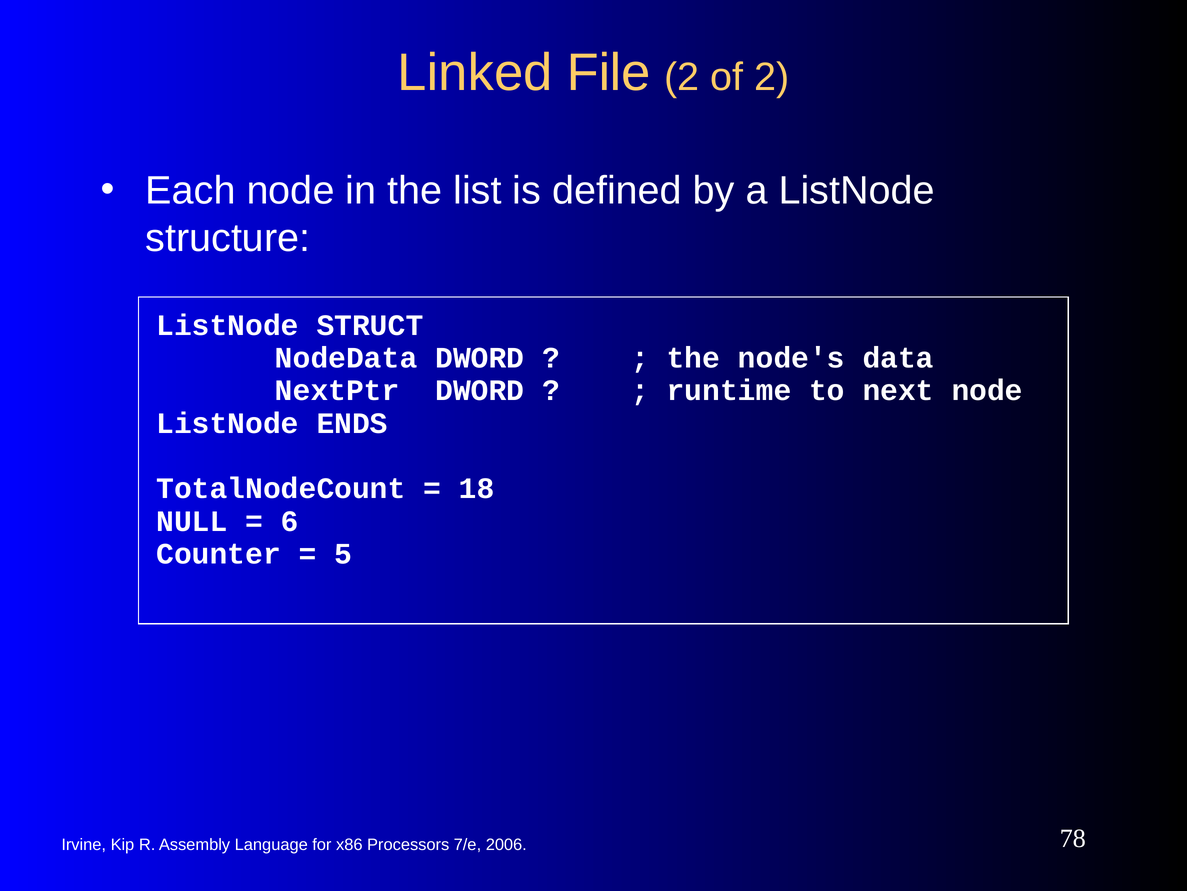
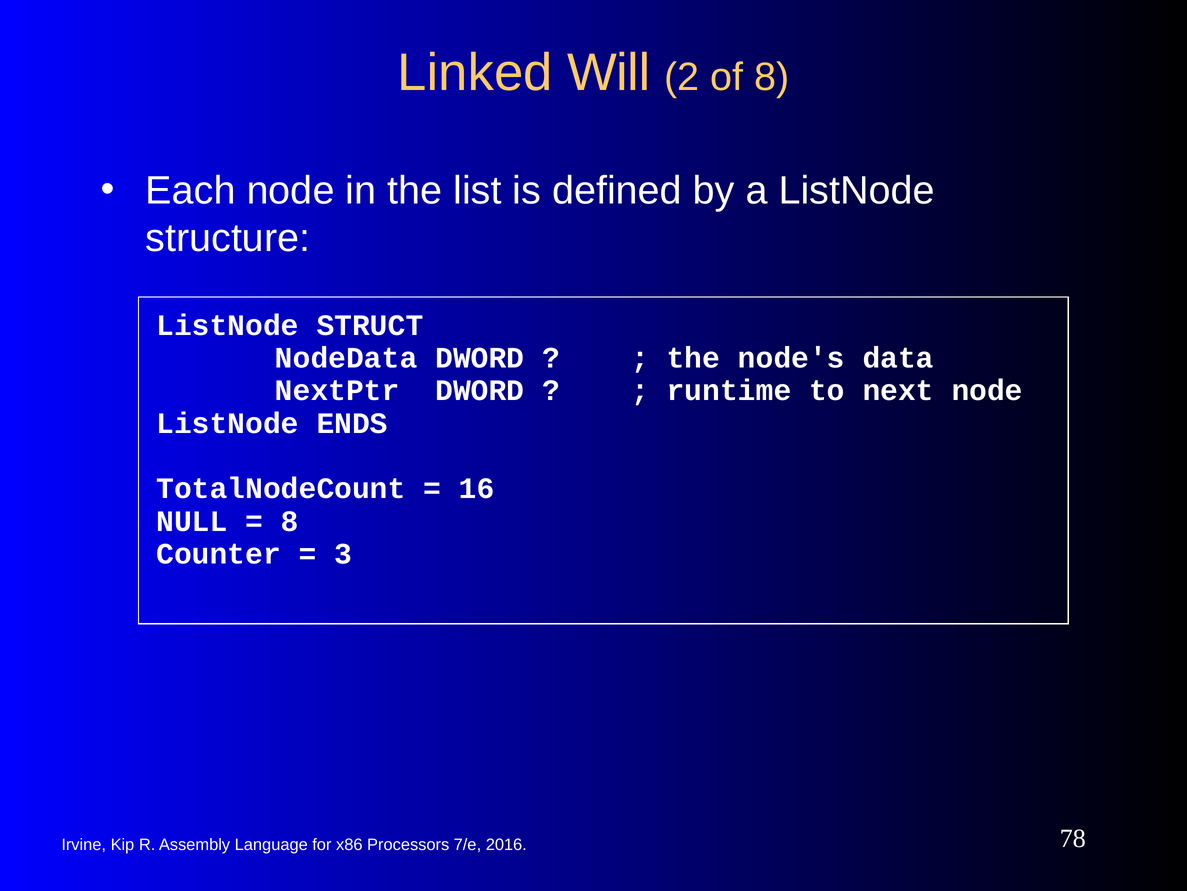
File: File -> Will (609, 73)
of 2: 2 -> 8 (772, 77)
18: 18 -> 16 (477, 488)
6: 6 -> 8 (290, 521)
5: 5 -> 3 (343, 554)
2006: 2006 -> 2016 (506, 844)
